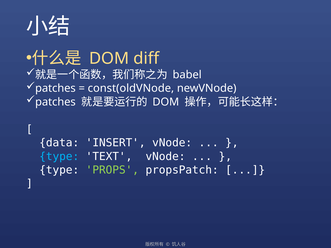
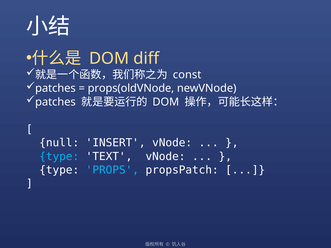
babel: babel -> const (187, 75)
const(oldVNode: const(oldVNode -> props(oldVNode (131, 88)
data: data -> null (59, 143)
PROPS colour: light green -> light blue (112, 170)
